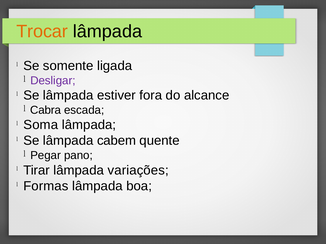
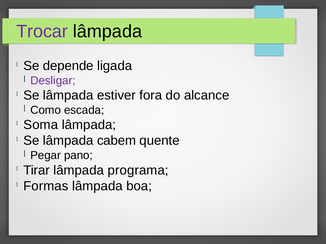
Trocar colour: orange -> purple (42, 31)
somente: somente -> depende (68, 66)
Cabra: Cabra -> Como (46, 110)
variações: variações -> programa (138, 171)
